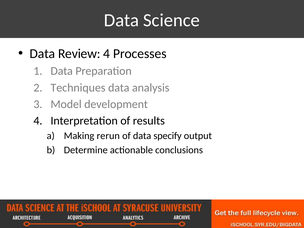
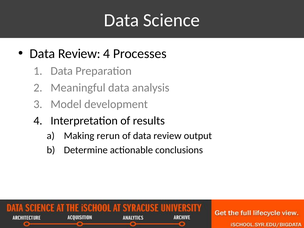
Techniques: Techniques -> Meaningful (78, 88)
of data specify: specify -> review (167, 136)
